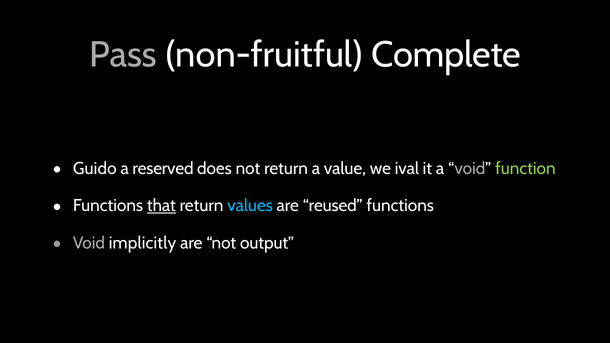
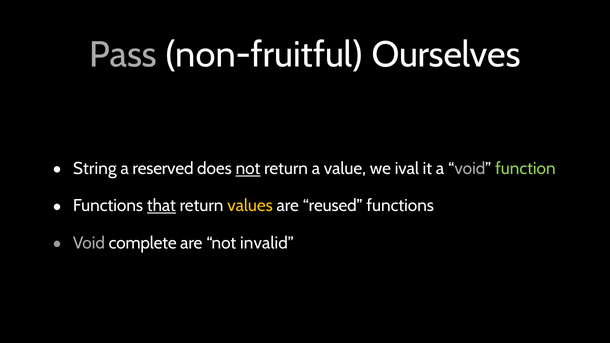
Complete: Complete -> Ourselves (446, 55)
Guido: Guido -> String (95, 169)
not underline: none -> present (248, 169)
values colour: light blue -> yellow (250, 206)
implicitly: implicitly -> complete (143, 243)
output: output -> invalid (267, 243)
